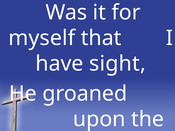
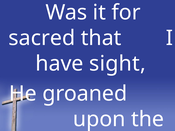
myself: myself -> sacred (42, 38)
